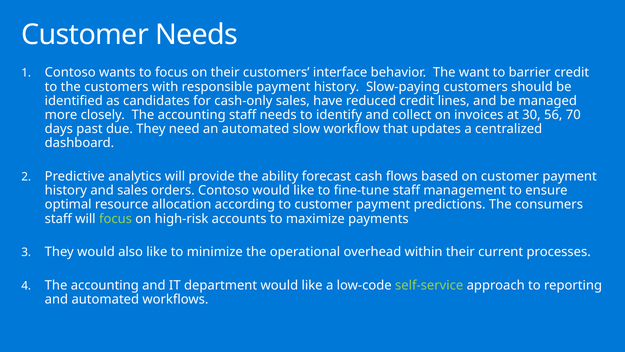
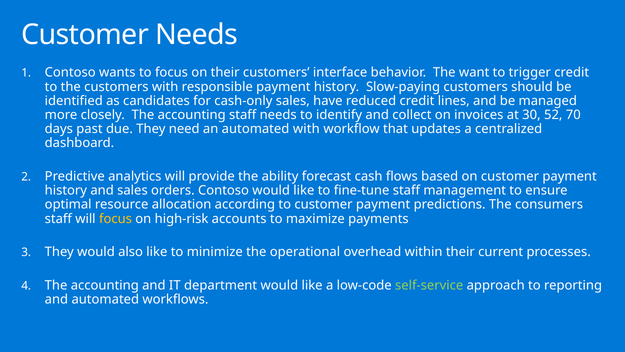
barrier: barrier -> trigger (530, 73)
56: 56 -> 52 (553, 115)
automated slow: slow -> with (306, 129)
focus colour: light green -> yellow (116, 218)
